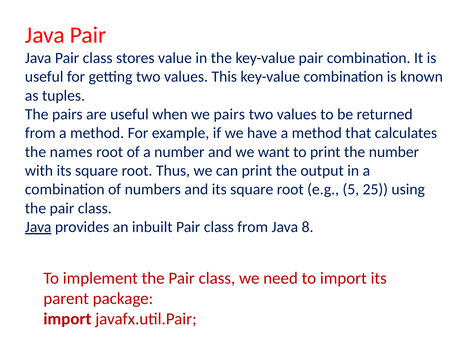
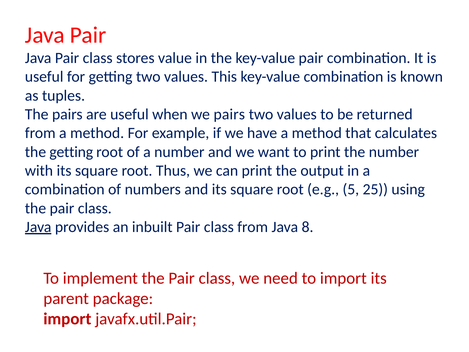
the names: names -> getting (71, 152)
